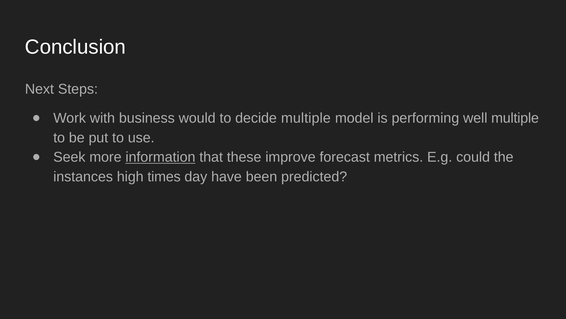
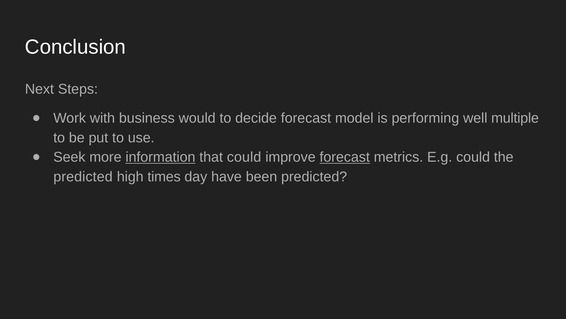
decide multiple: multiple -> forecast (306, 118)
that these: these -> could (244, 157)
forecast underline: none -> present (345, 157)
instances: instances -> predicted (83, 177)
